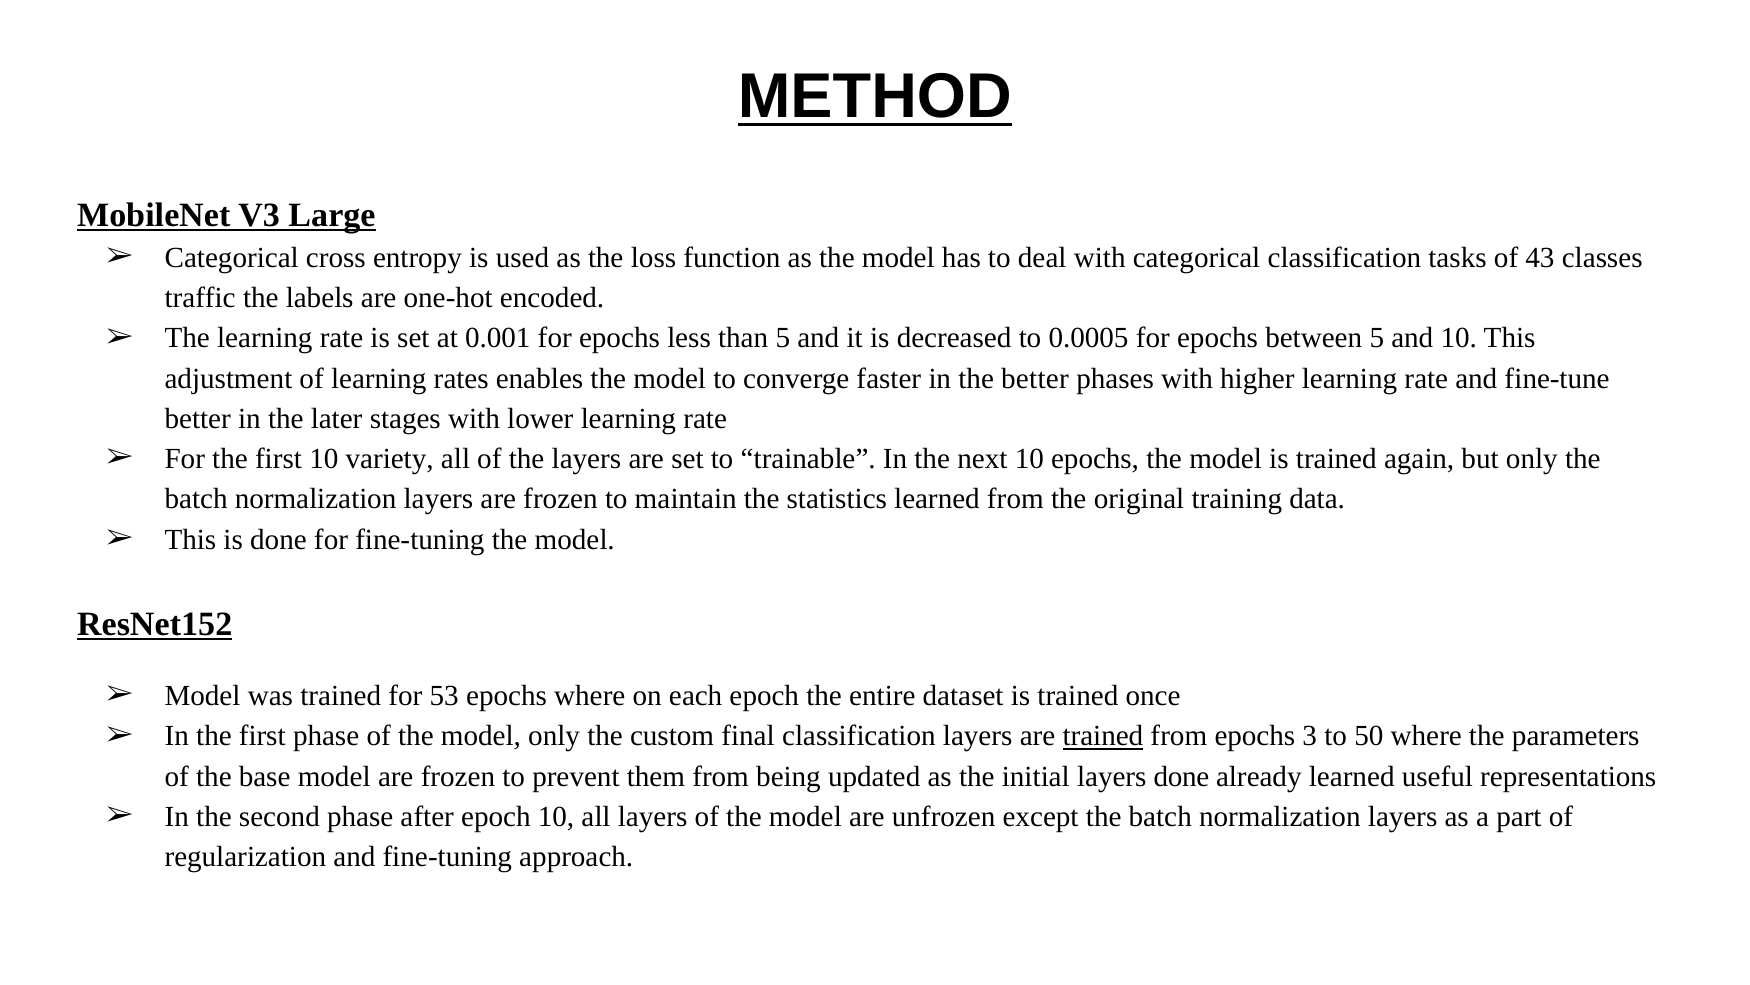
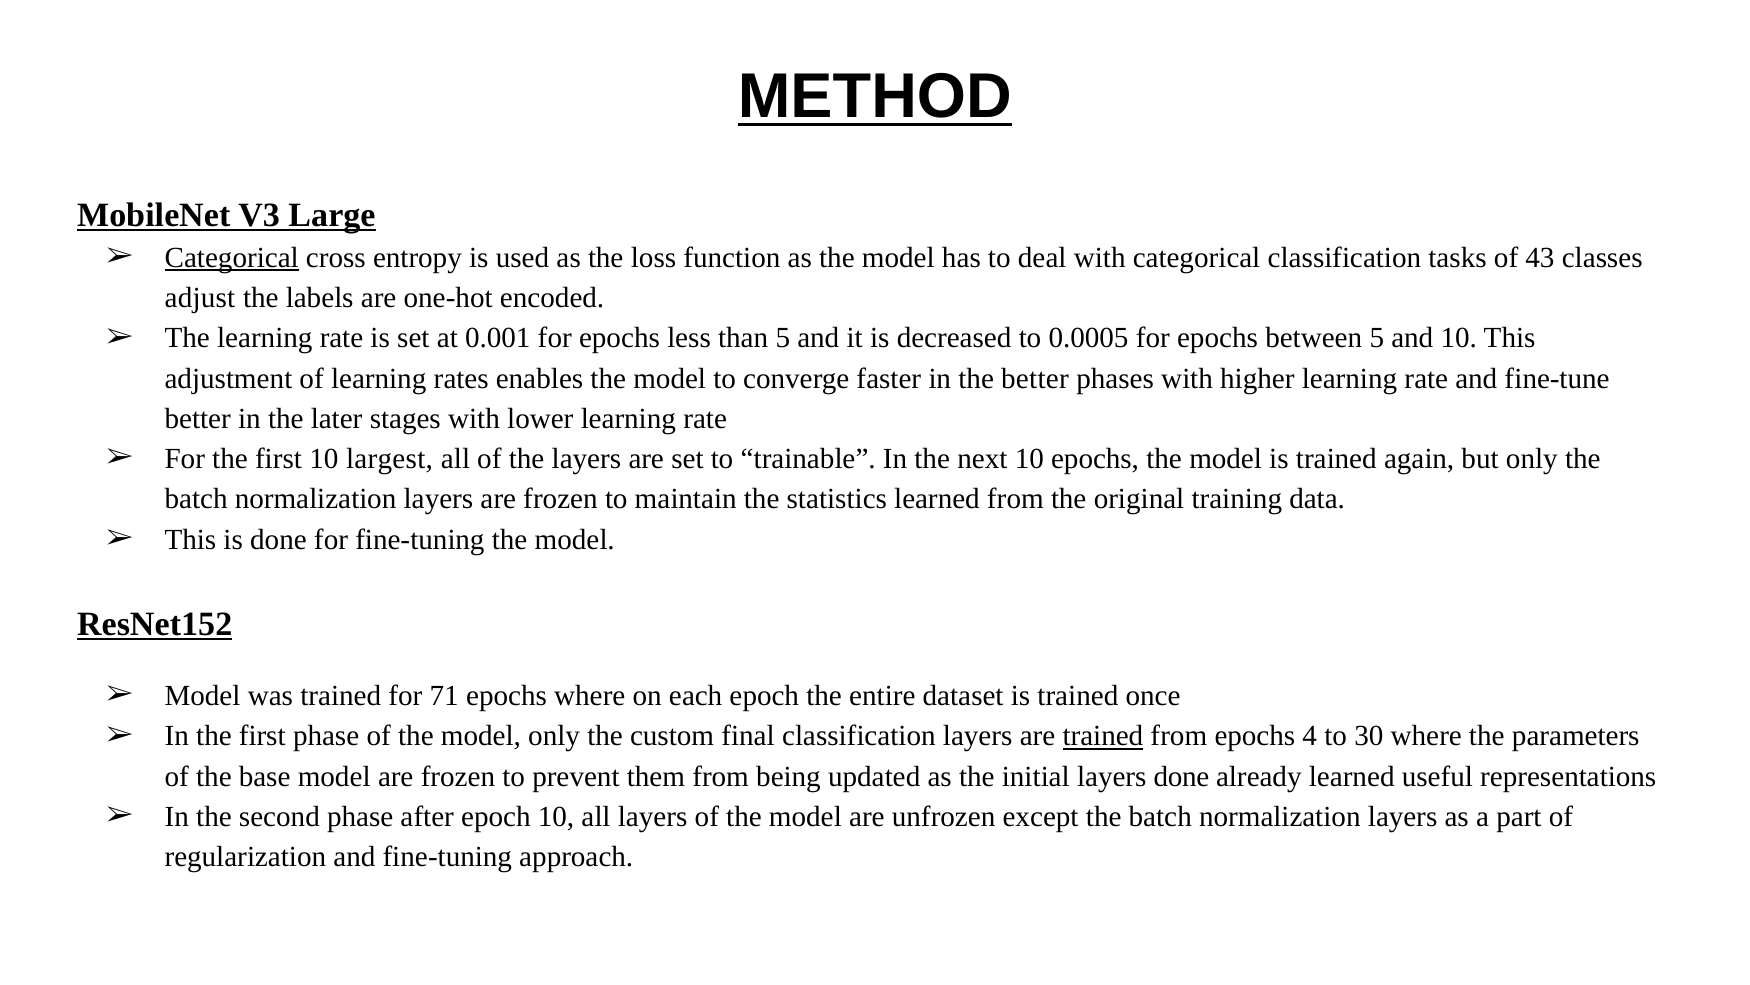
Categorical underline: none -> present (232, 257)
traffic: traffic -> adjust (200, 298)
variety: variety -> largest (389, 459)
53: 53 -> 71 (444, 696)
3: 3 -> 4 (1310, 736)
50: 50 -> 30 (1369, 736)
